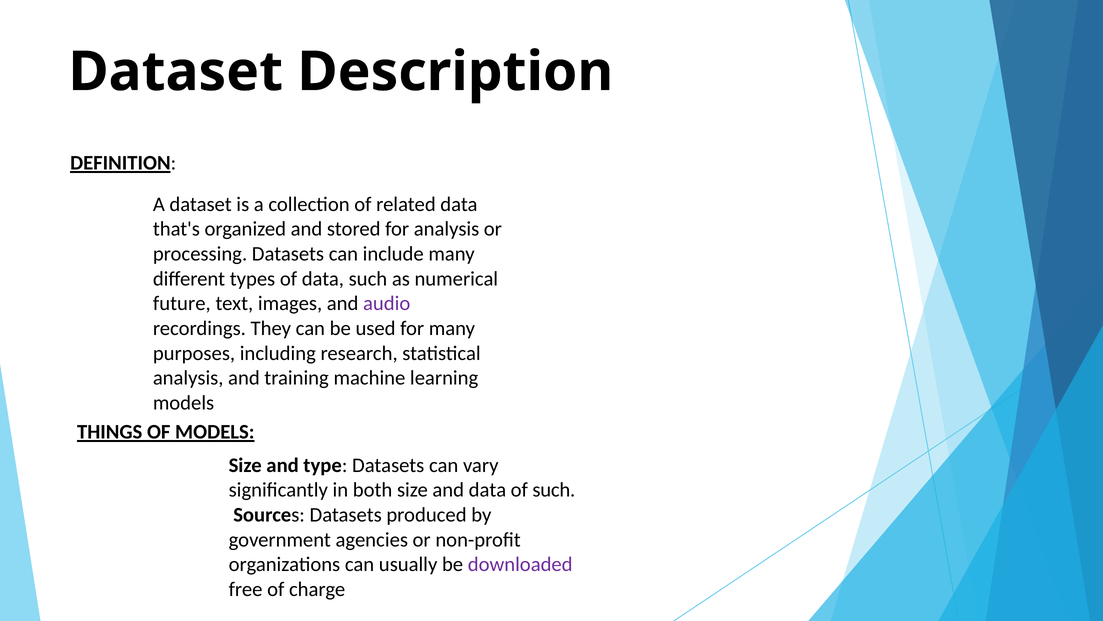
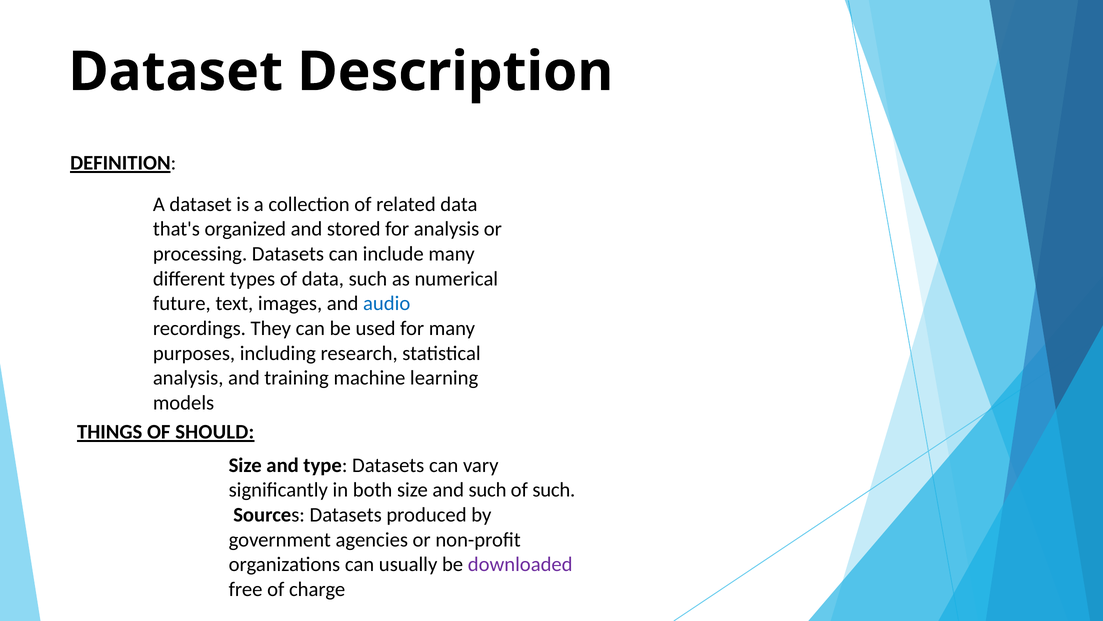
audio colour: purple -> blue (387, 303)
OF MODELS: MODELS -> SHOULD (215, 432)
and data: data -> such (488, 490)
